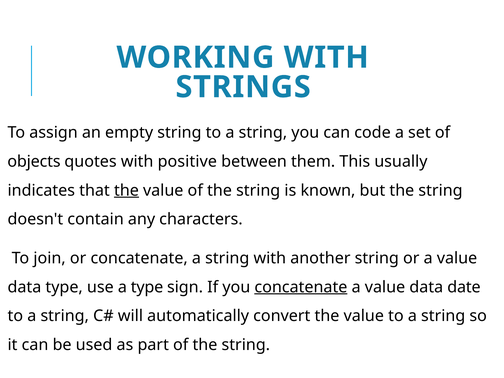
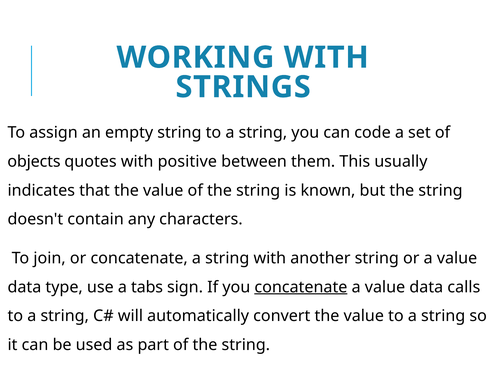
the underline: present -> none (126, 190)
a type: type -> tabs (147, 287)
date: date -> calls (464, 287)
